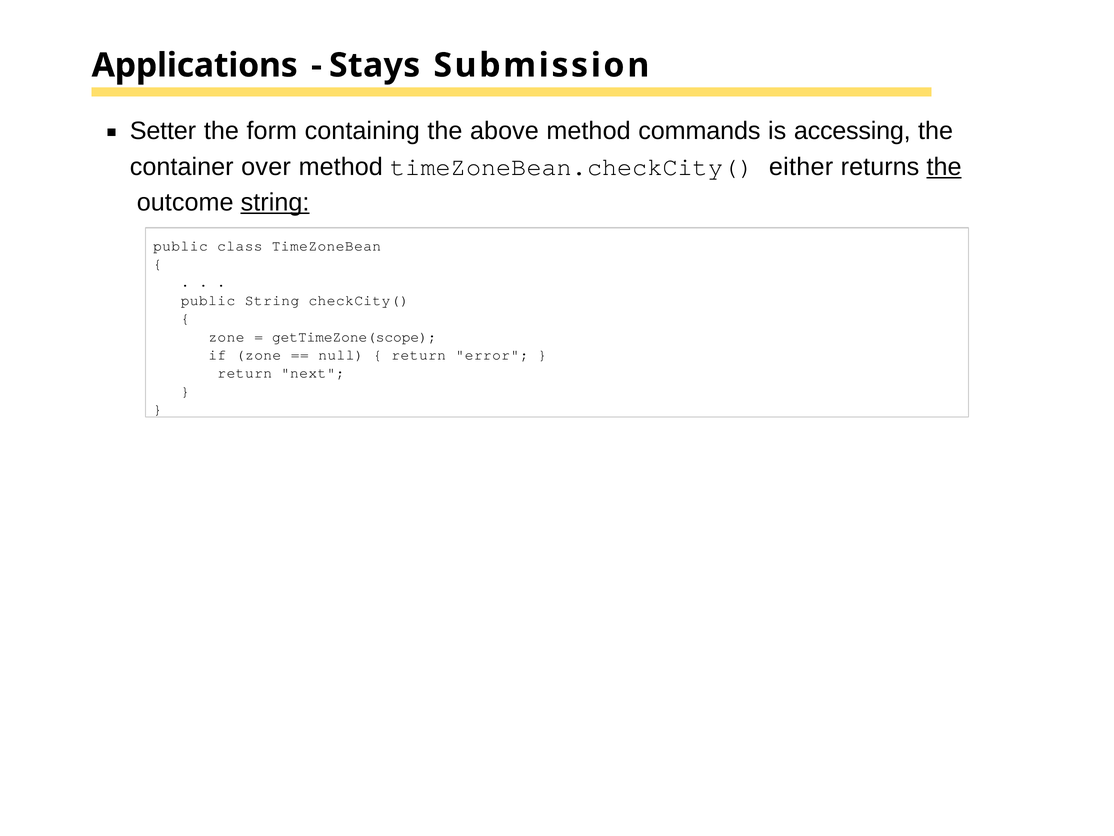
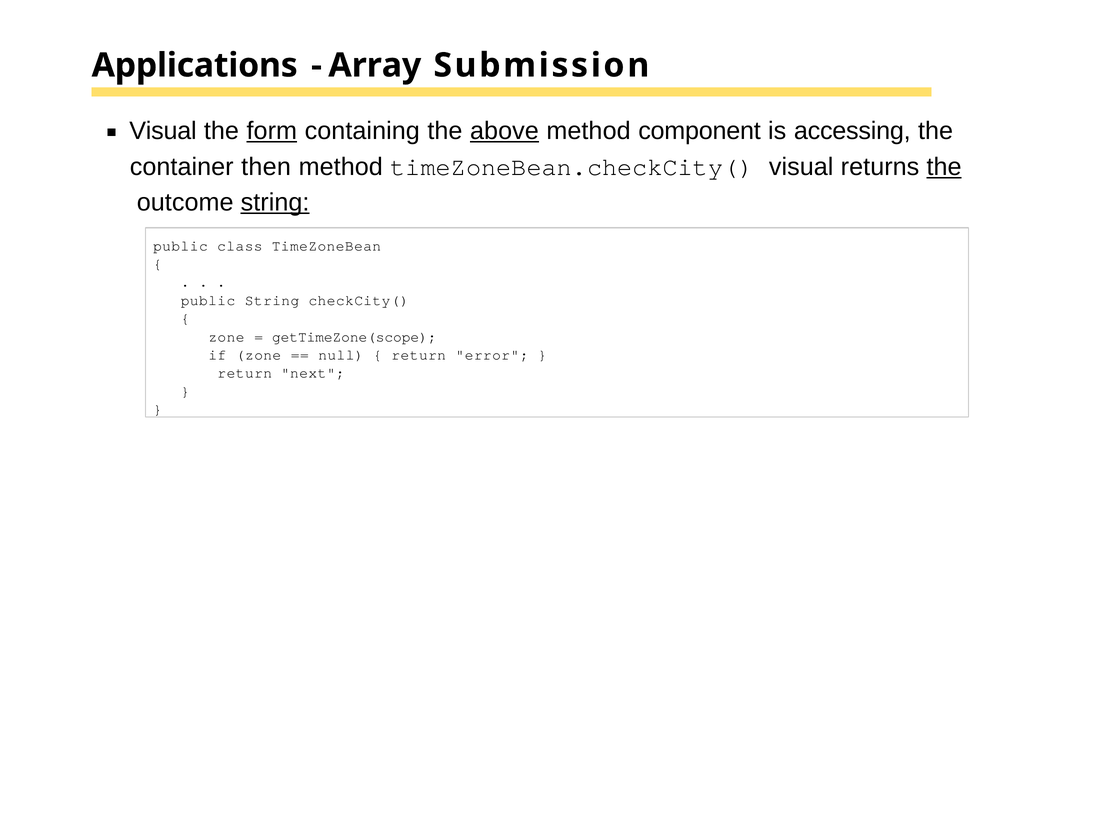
Stays: Stays -> Array (375, 65)
Setter: Setter -> Visual (163, 131)
form underline: none -> present (272, 131)
above underline: none -> present (504, 131)
commands: commands -> component (700, 131)
over: over -> then (266, 167)
timeZoneBean.checkCity( either: either -> visual (801, 167)
